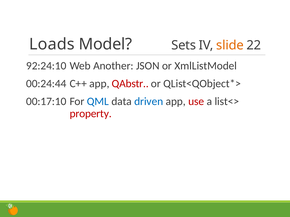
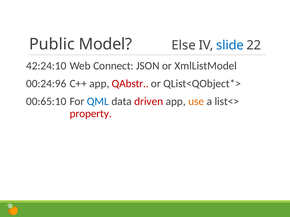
Loads: Loads -> Public (52, 44)
Sets: Sets -> Else (184, 45)
slide colour: orange -> blue (230, 45)
92:24:10: 92:24:10 -> 42:24:10 (46, 66)
Another: Another -> Connect (113, 66)
00:24:44: 00:24:44 -> 00:24:96 (46, 84)
00:17:10: 00:17:10 -> 00:65:10 (46, 102)
driven colour: blue -> red (149, 102)
use colour: red -> orange (196, 102)
